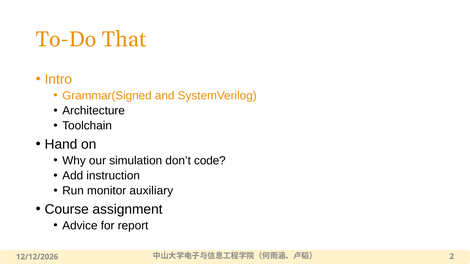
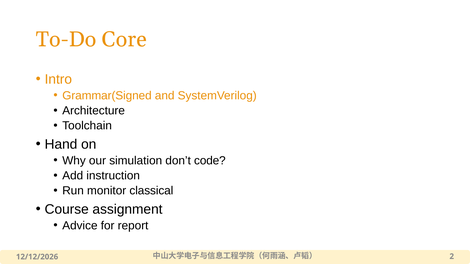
That: That -> Core (124, 39)
auxiliary: auxiliary -> classical (151, 191)
